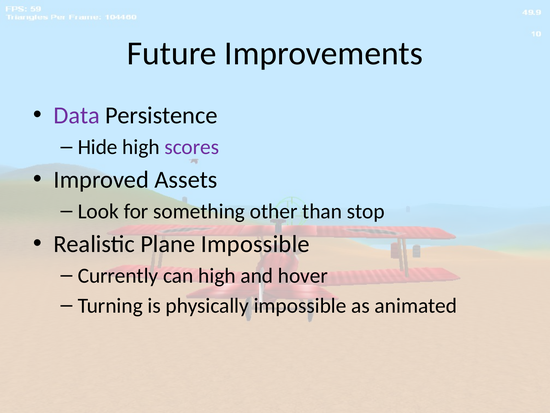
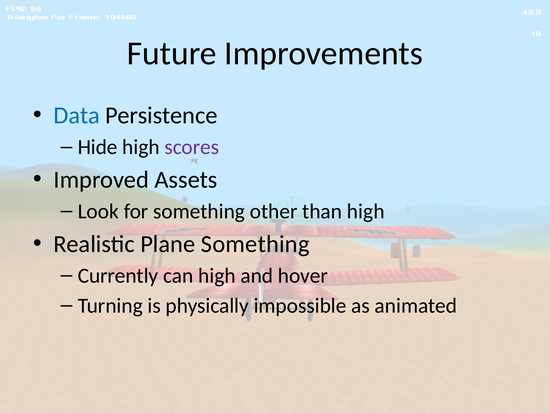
Data colour: purple -> blue (77, 115)
than stop: stop -> high (366, 211)
Plane Impossible: Impossible -> Something (255, 244)
